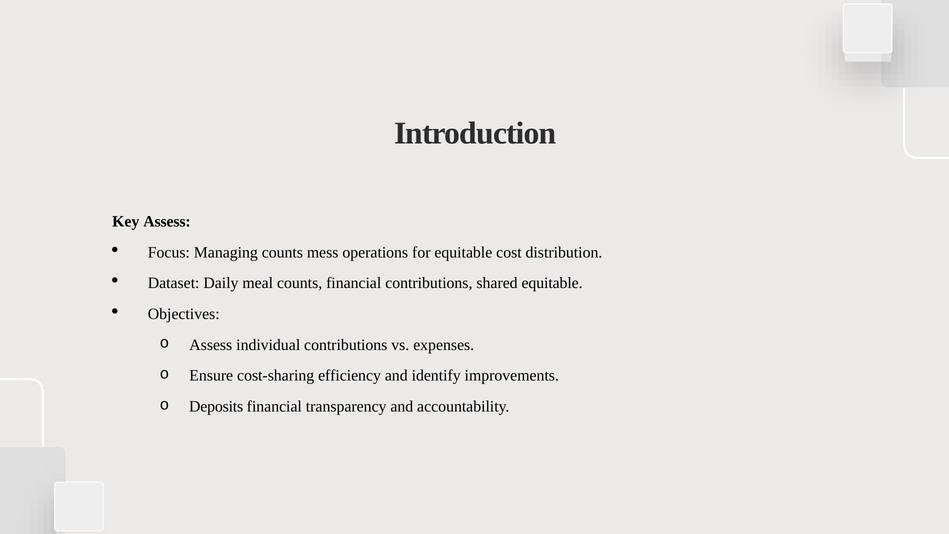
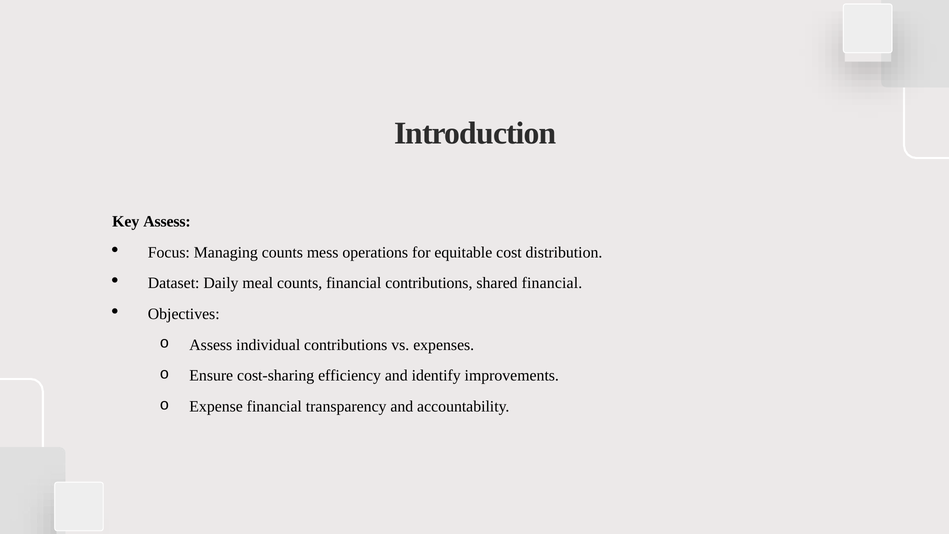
shared equitable: equitable -> financial (552, 283)
Deposits: Deposits -> Expense (216, 406)
